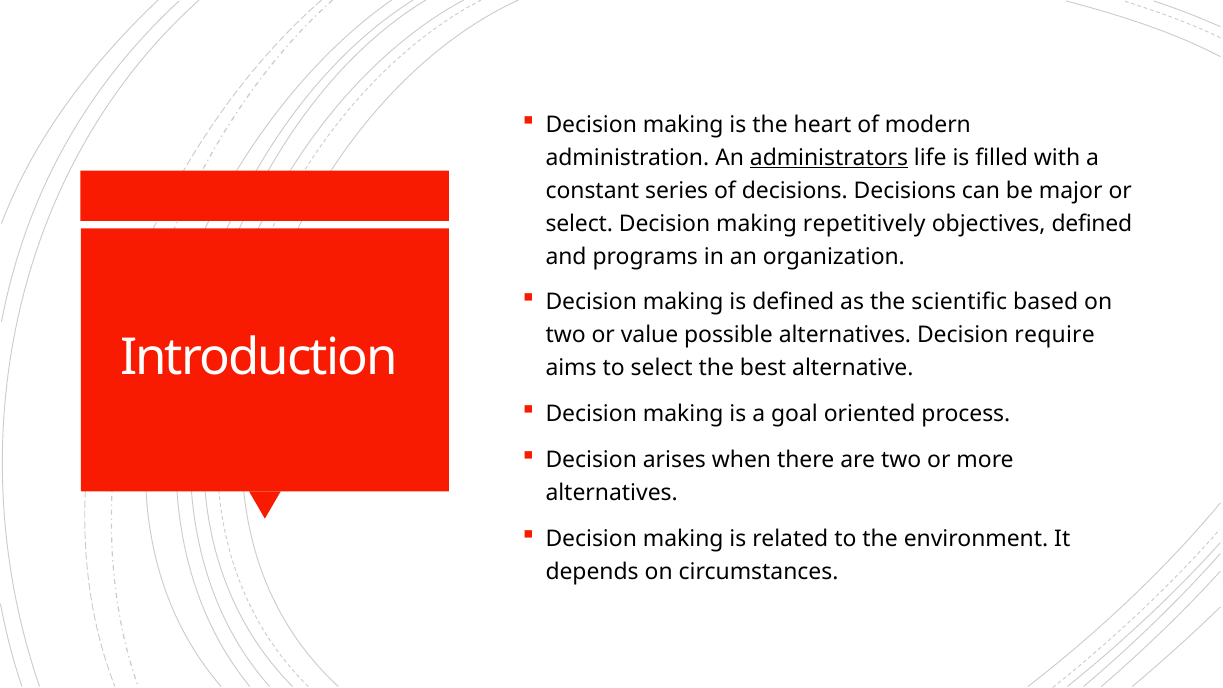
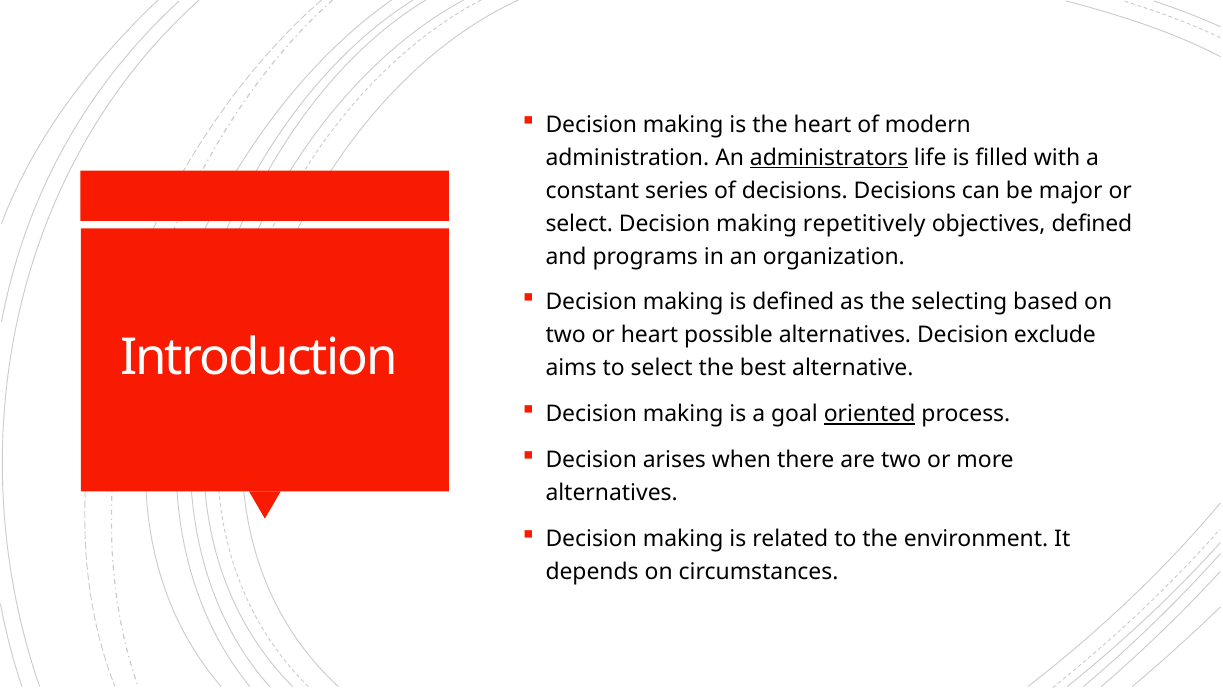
scientific: scientific -> selecting (959, 302)
or value: value -> heart (650, 335)
require: require -> exclude (1055, 335)
oriented underline: none -> present (870, 414)
